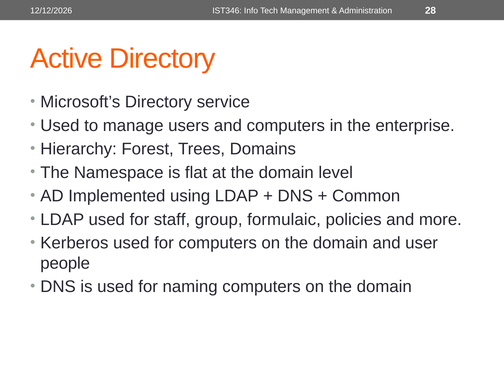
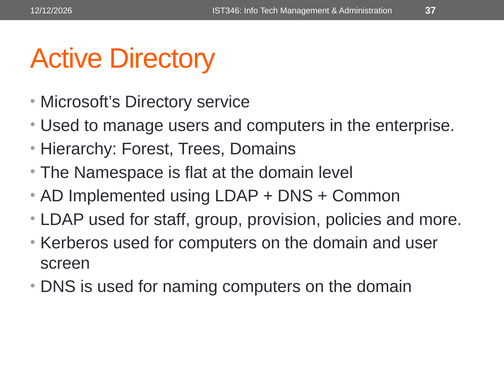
28: 28 -> 37 (430, 11)
formulaic: formulaic -> provision (284, 220)
people: people -> screen (65, 263)
